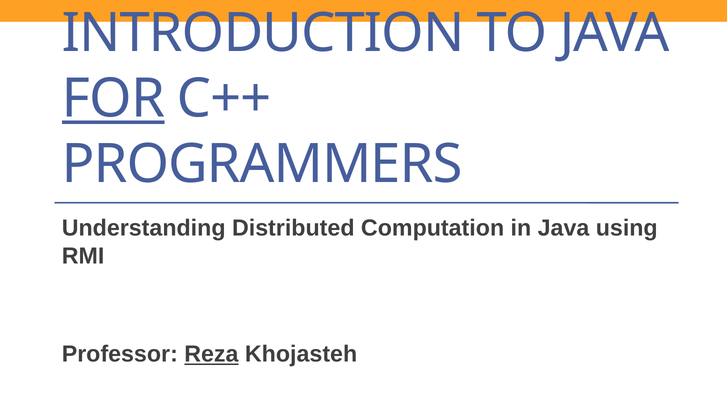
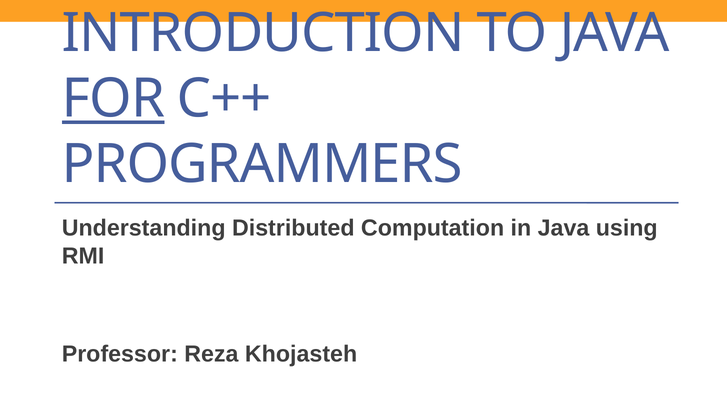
Reza underline: present -> none (211, 354)
